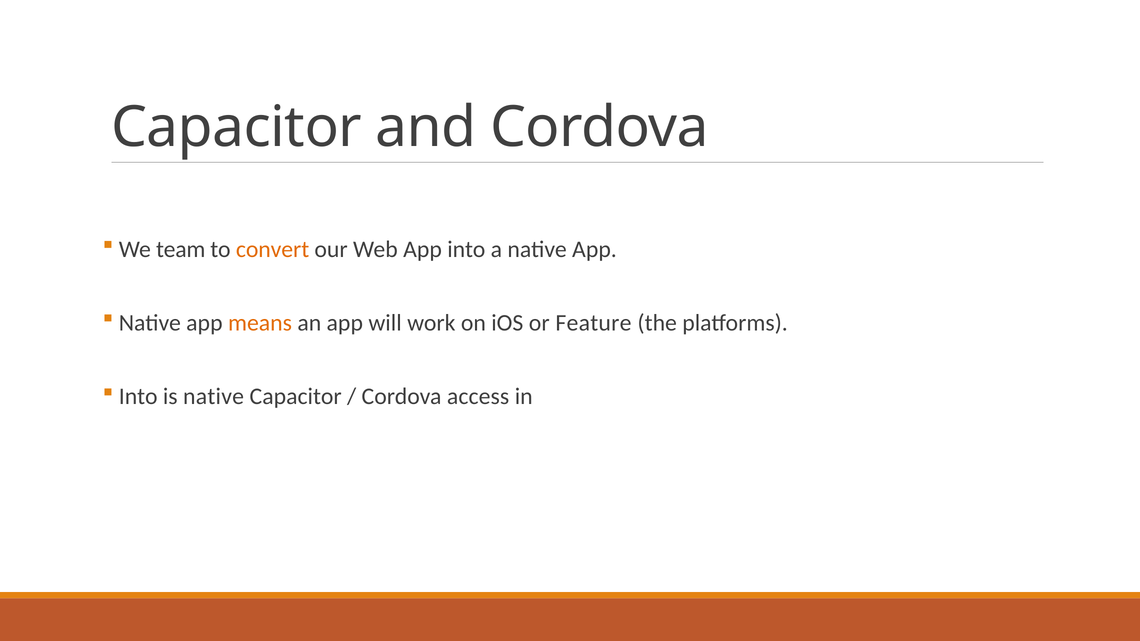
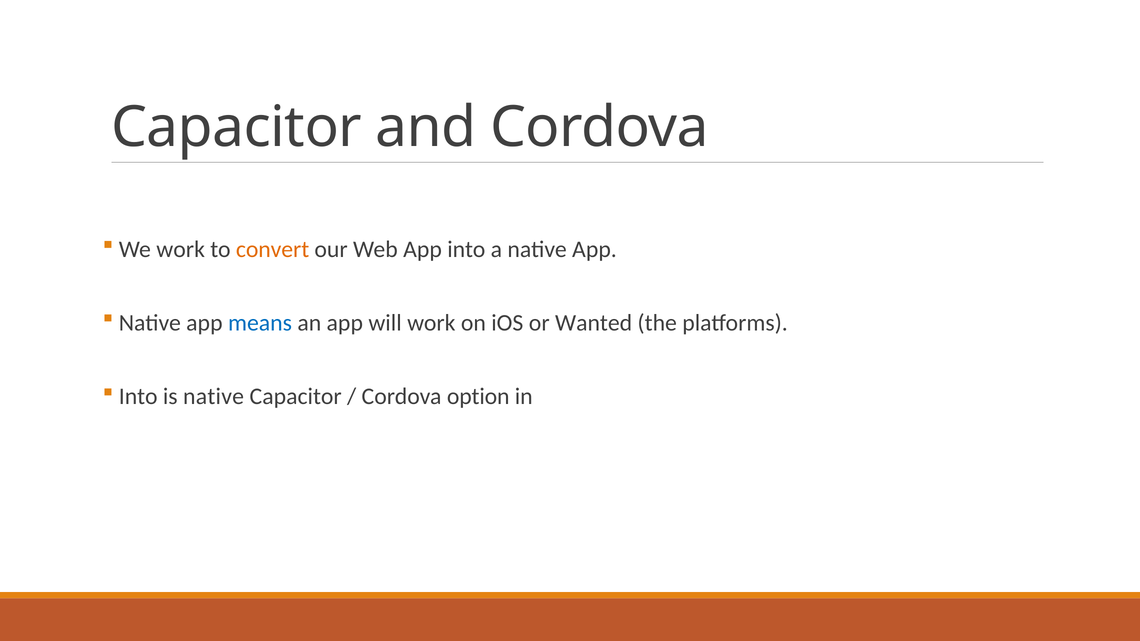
We team: team -> work (181, 249)
means colour: orange -> blue (260, 323)
Feature: Feature -> Wanted (594, 323)
access: access -> option (478, 397)
